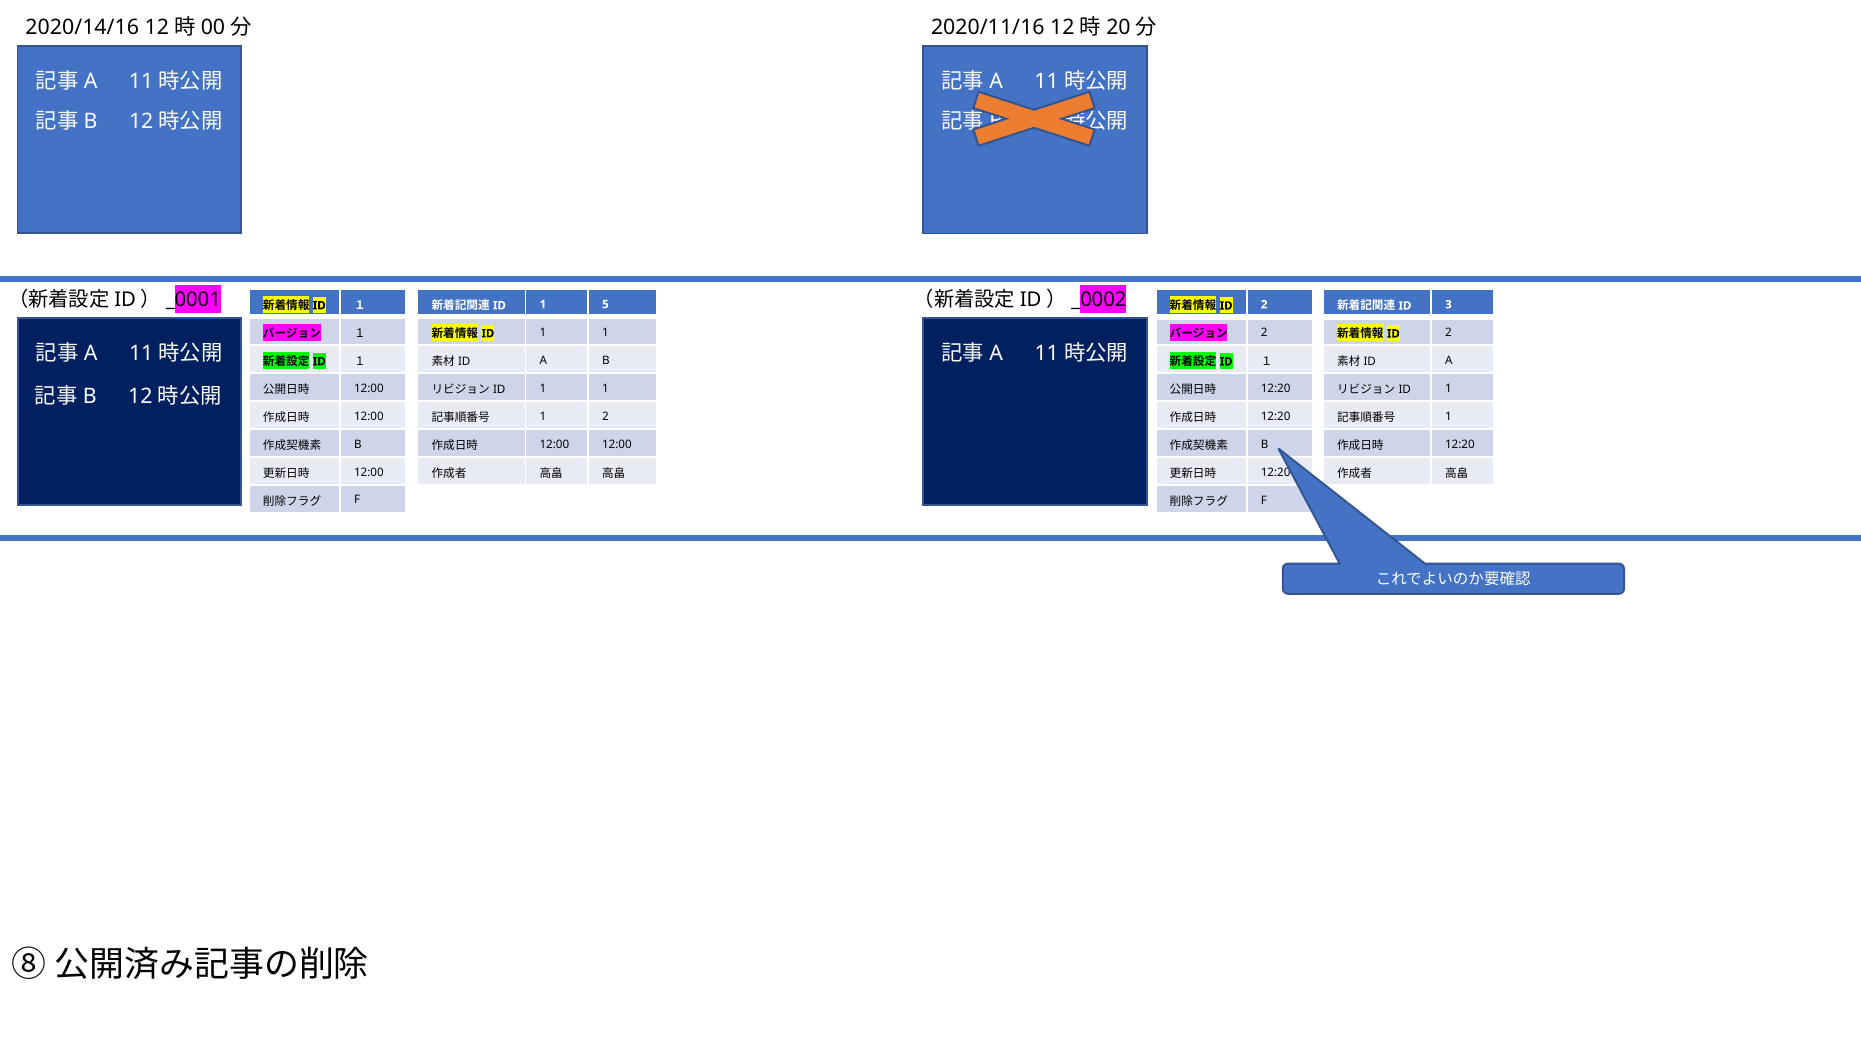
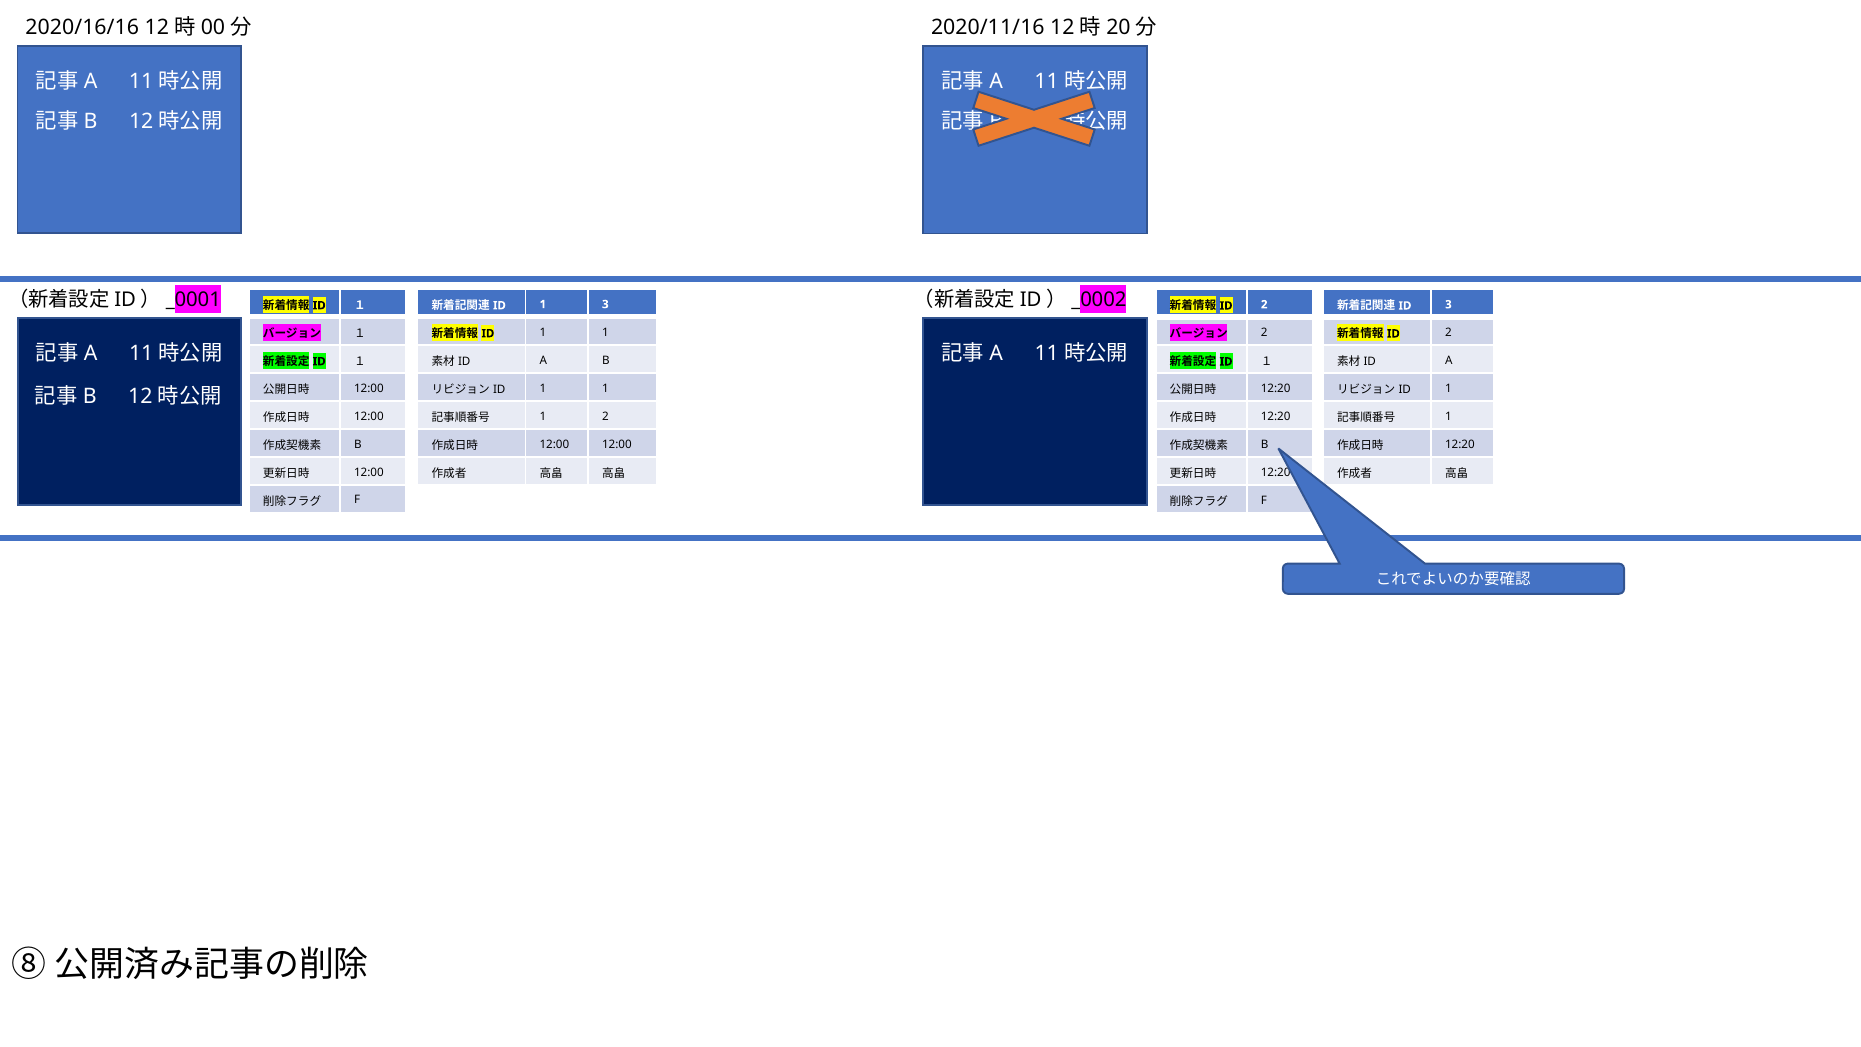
2020/14/16: 2020/14/16 -> 2020/16/16 (82, 27)
1 5: 5 -> 3 (605, 304)
